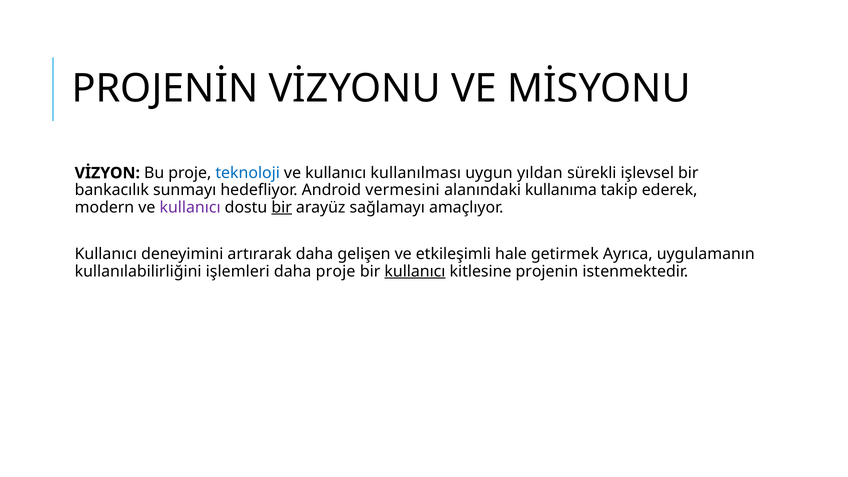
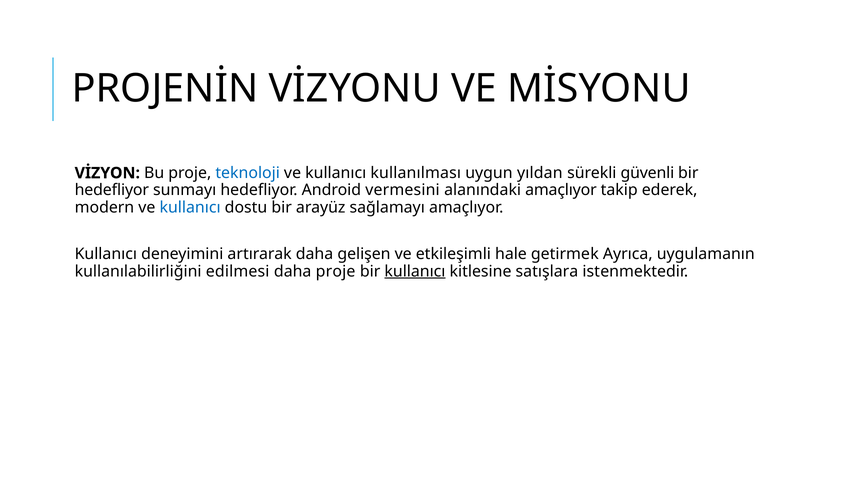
işlevsel: işlevsel -> güvenli (647, 173)
bankacılık: bankacılık -> hedefliyor (112, 190)
alanındaki kullanıma: kullanıma -> amaçlıyor (561, 190)
kullanıcı colour: purple -> blue (190, 207)
bir underline: present -> none (282, 207)
işlemleri: işlemleri -> edilmesi (238, 271)
projenin: projenin -> satışlara (547, 271)
